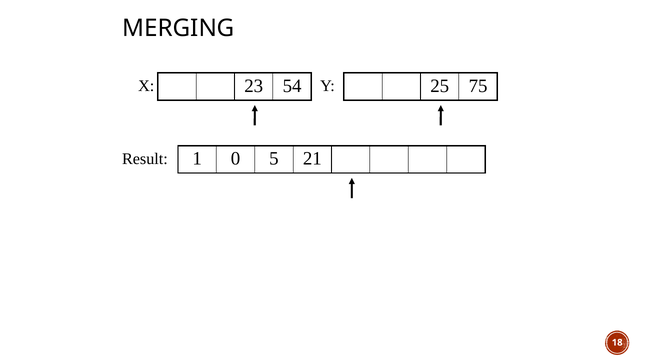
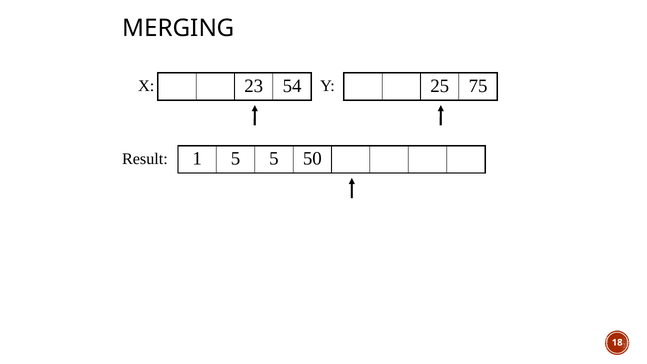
1 0: 0 -> 5 (236, 159)
21: 21 -> 50 (312, 159)
